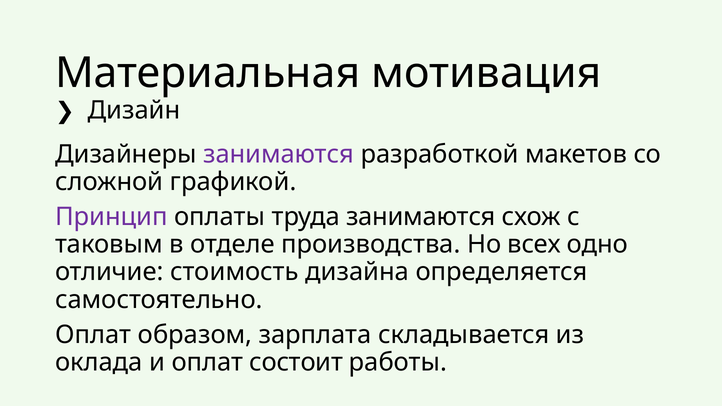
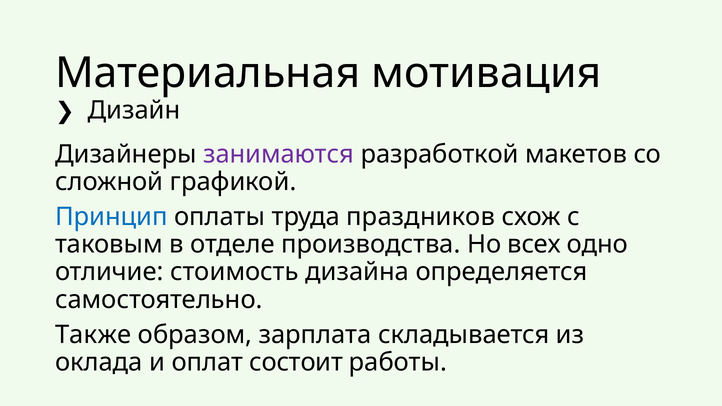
Принцип colour: purple -> blue (111, 217)
труда занимаются: занимаются -> праздников (421, 217)
Оплат: Оплат -> Также (93, 335)
